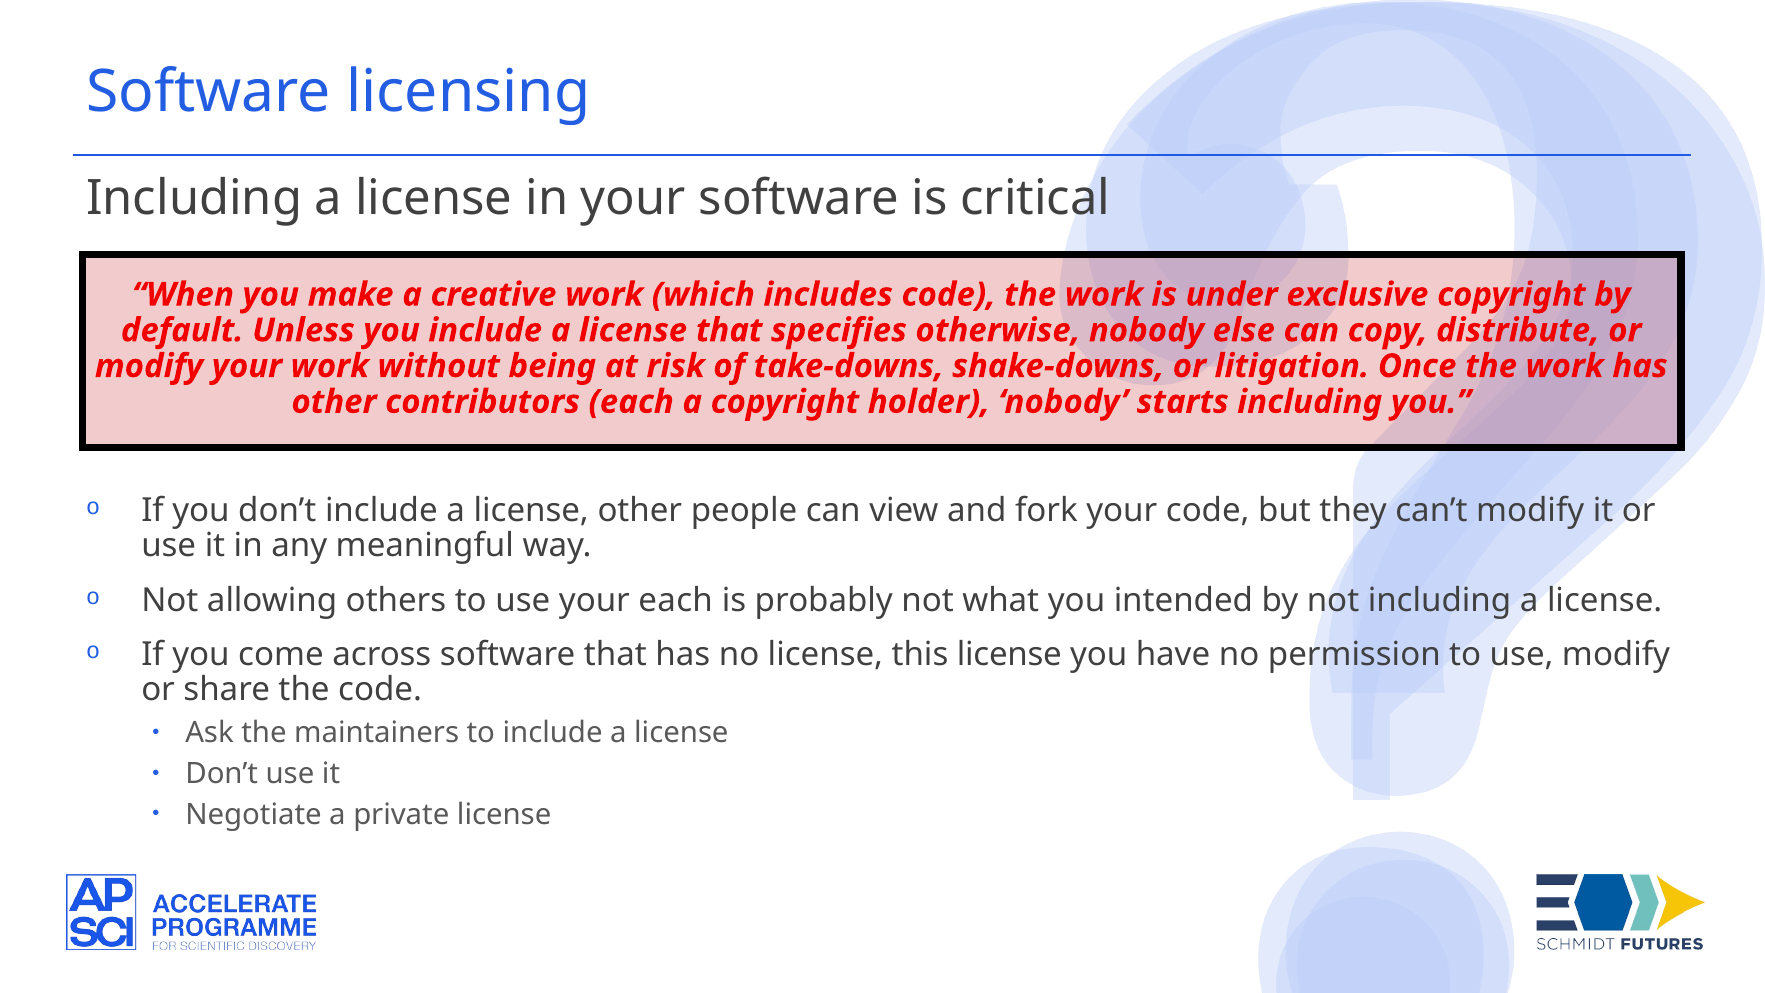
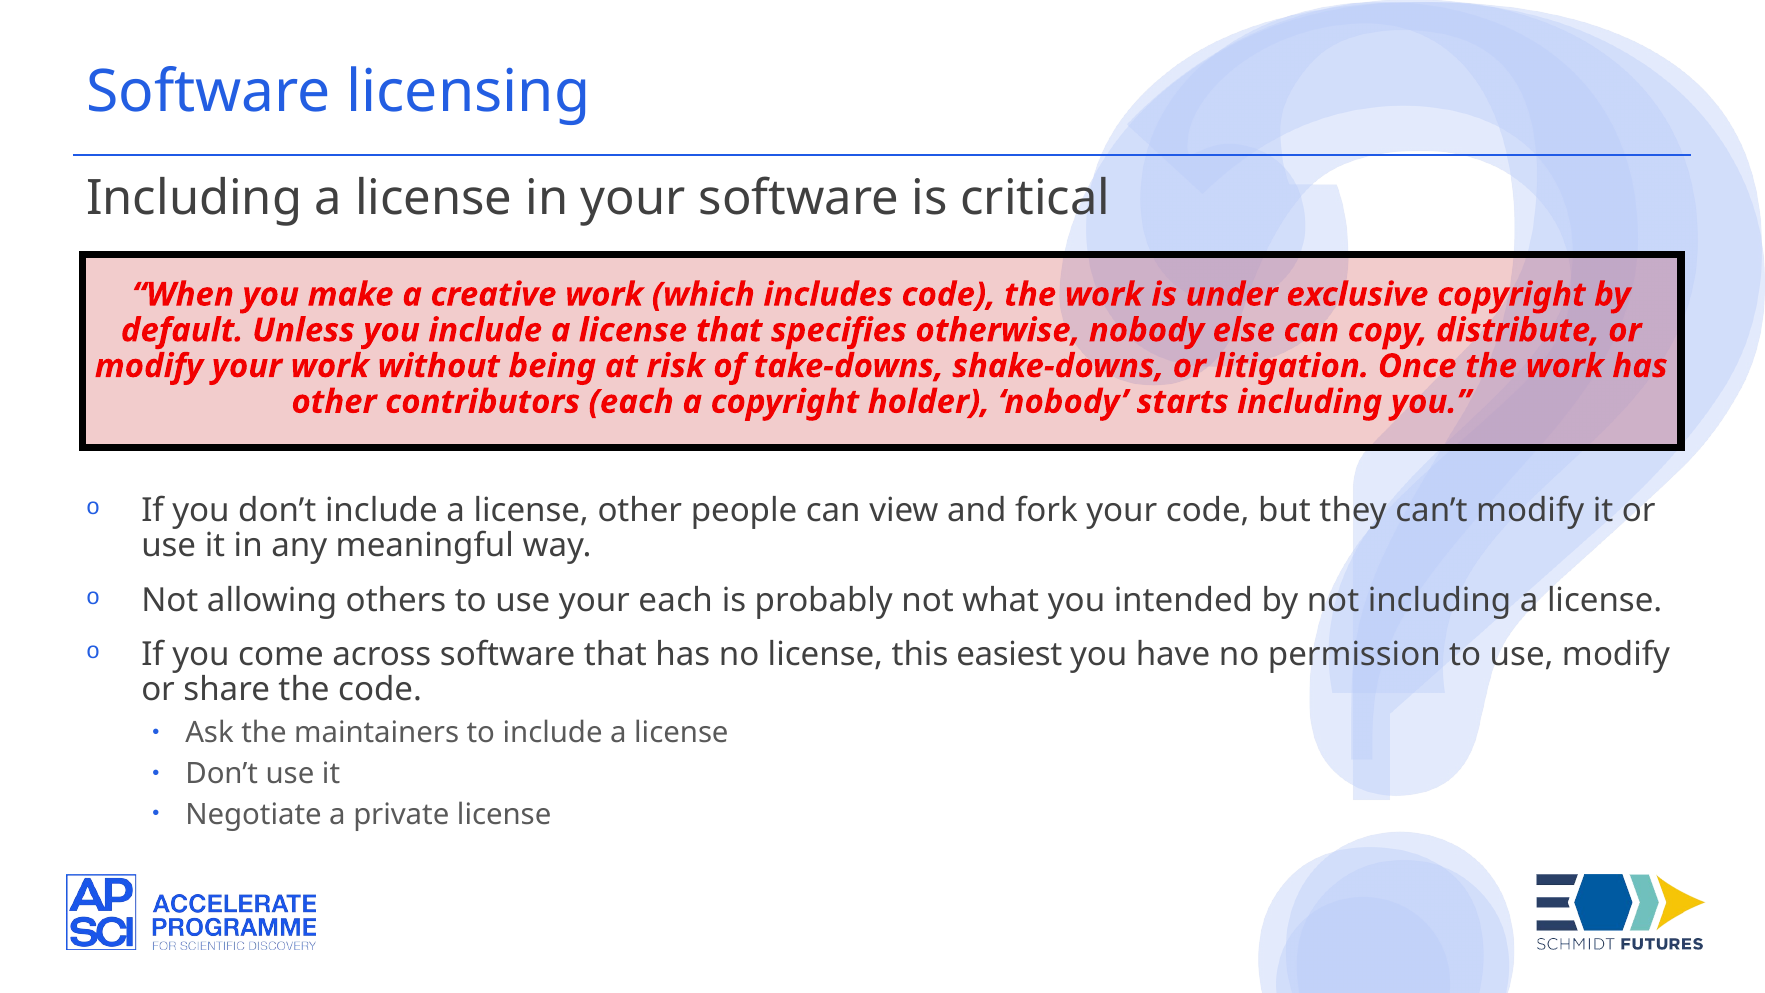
this license: license -> easiest (1009, 654)
